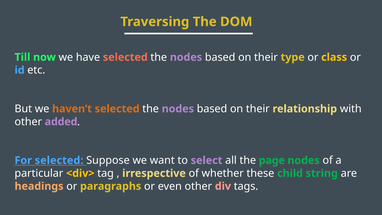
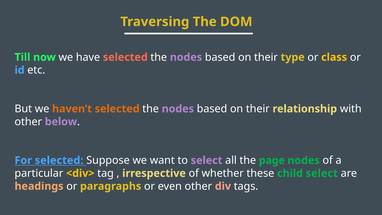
added: added -> below (61, 122)
child string: string -> select (322, 173)
